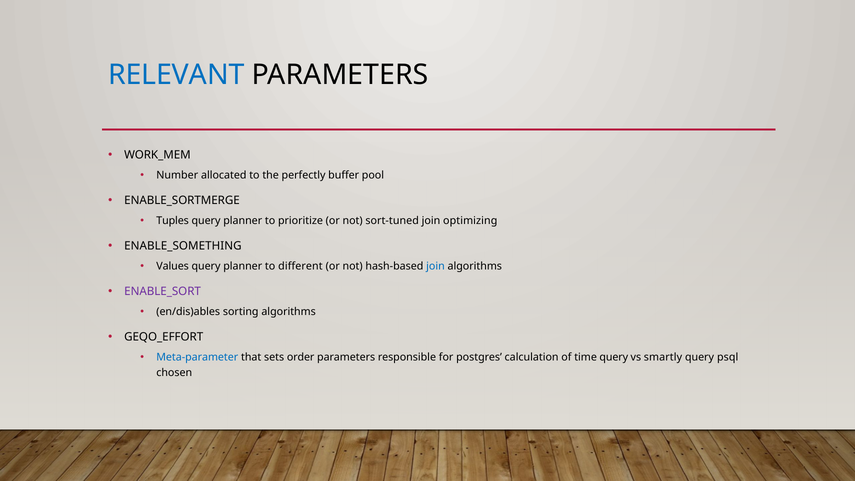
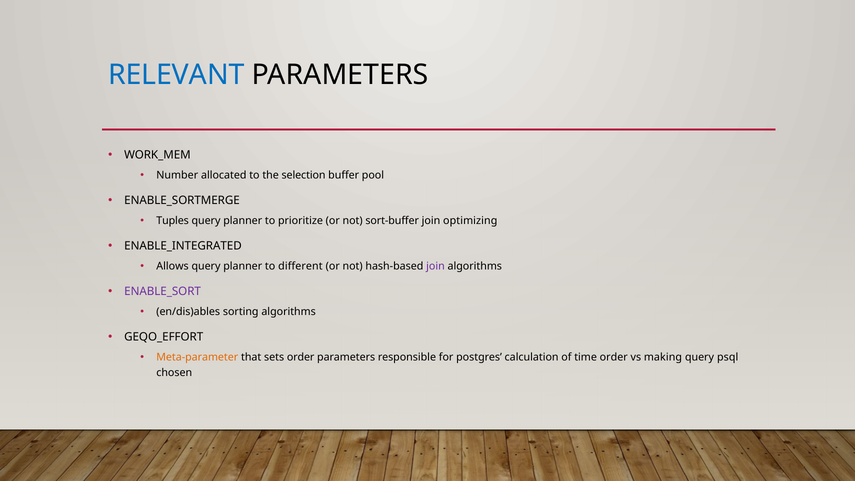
perfectly: perfectly -> selection (304, 175)
sort-tuned: sort-tuned -> sort-buffer (392, 221)
ENABLE_SOMETHING: ENABLE_SOMETHING -> ENABLE_INTEGRATED (183, 246)
Values: Values -> Allows (173, 266)
join colour: blue -> purple (435, 266)
Meta-parameter colour: blue -> orange (197, 357)
time query: query -> order (614, 357)
smartly: smartly -> making (663, 357)
